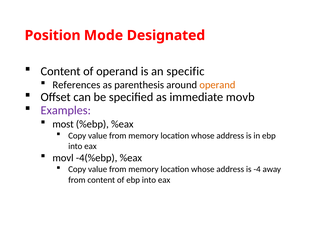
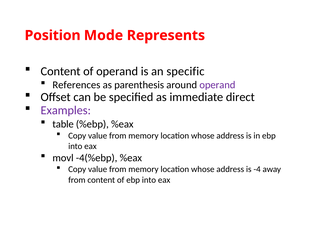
Designated: Designated -> Represents (166, 35)
operand colour: orange -> purple (217, 85)
movb: movb -> direct (240, 97)
most: most -> table (63, 124)
